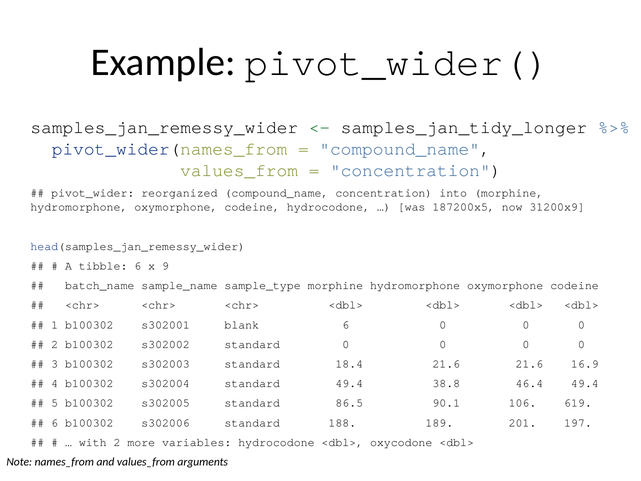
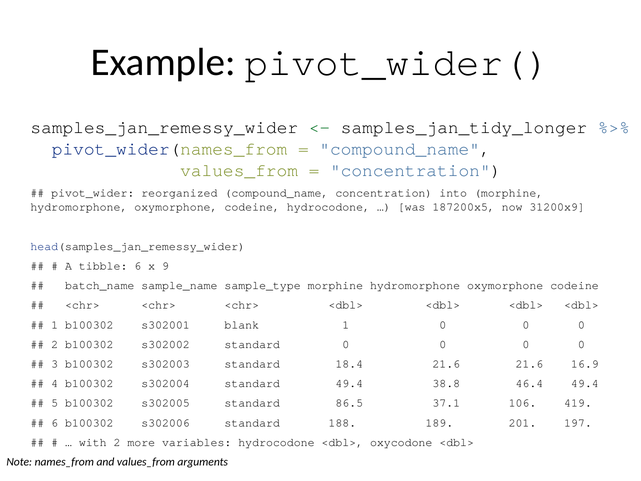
blank 6: 6 -> 1 (346, 325)
90.1: 90.1 -> 37.1 (446, 403)
619: 619 -> 419 (578, 403)
